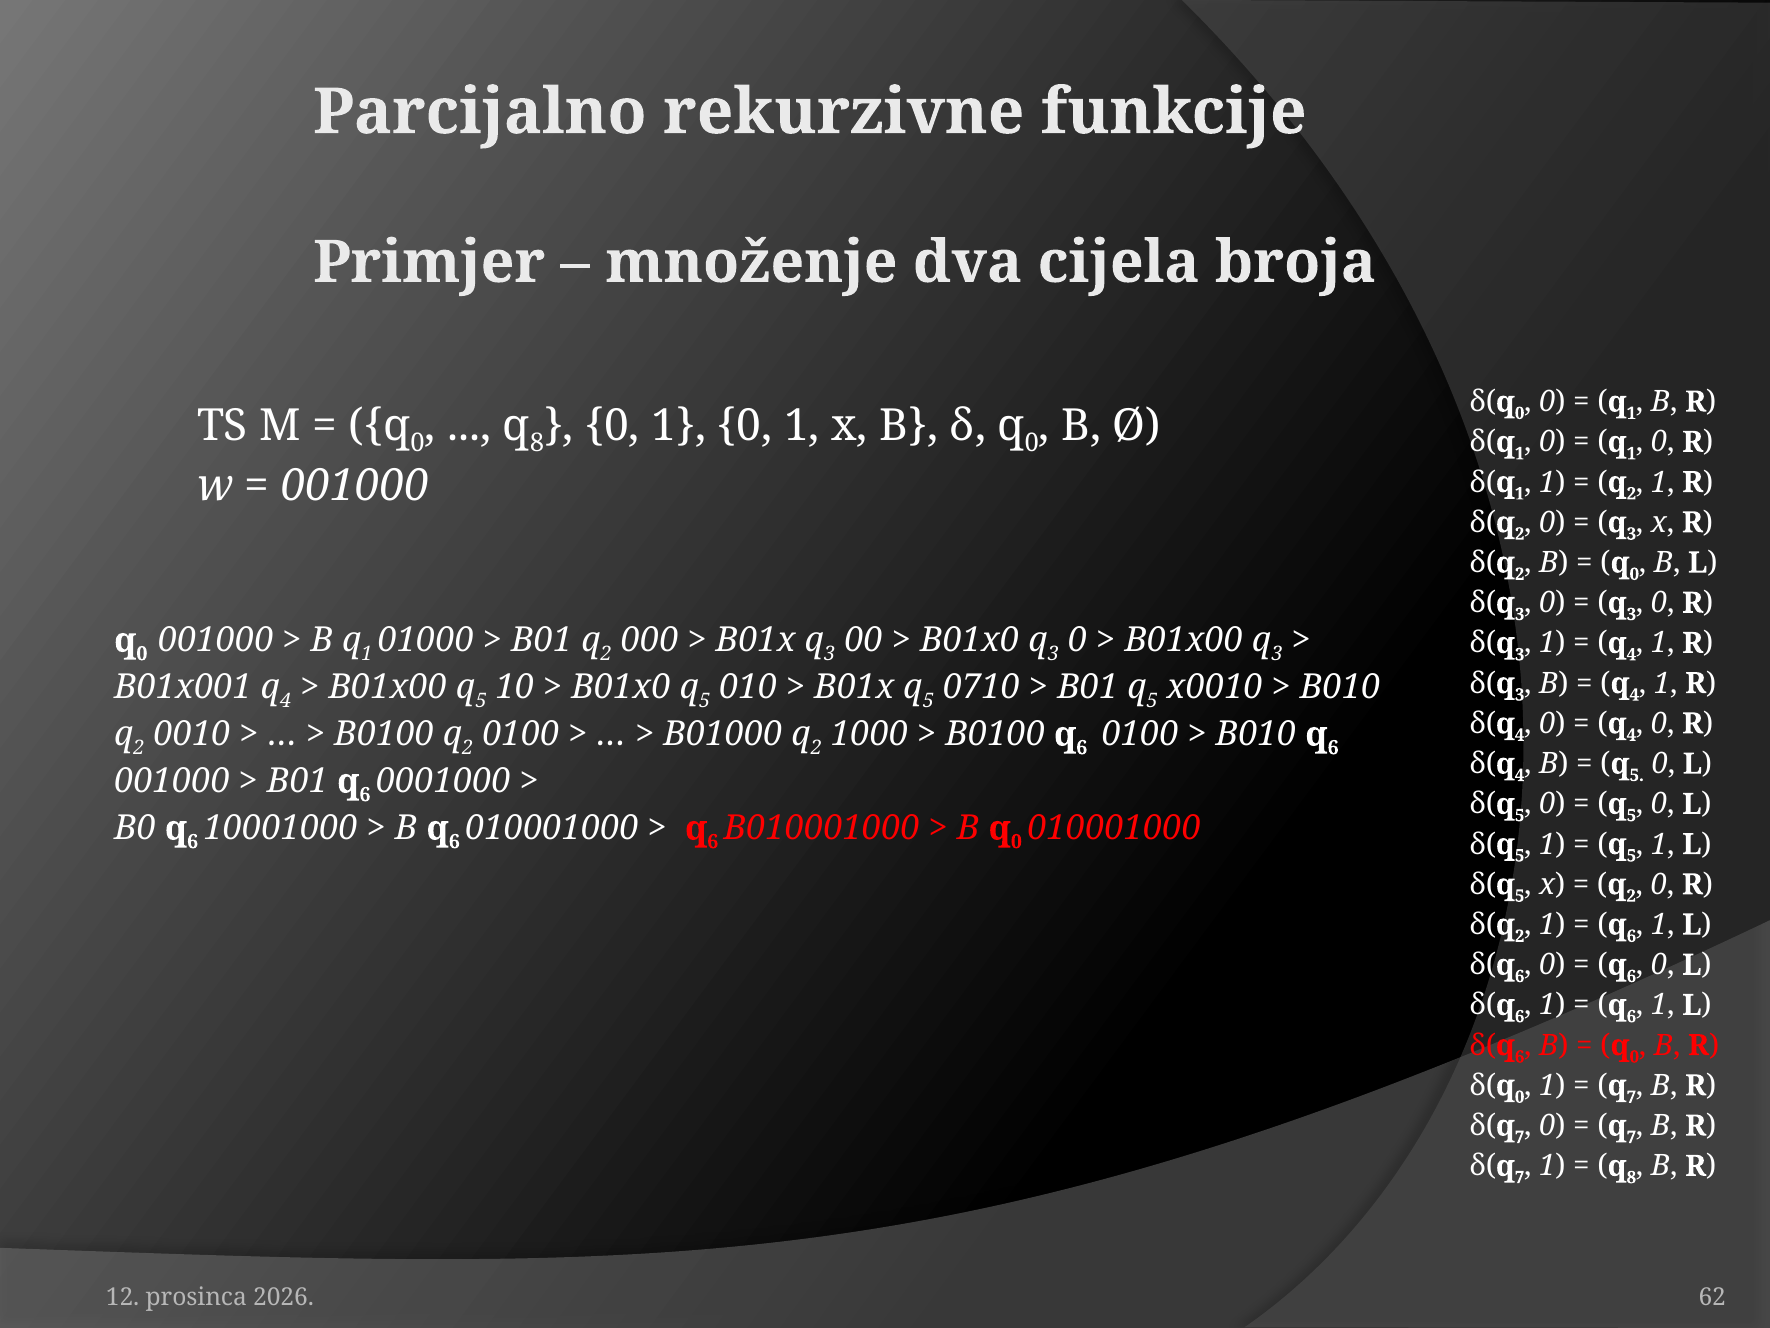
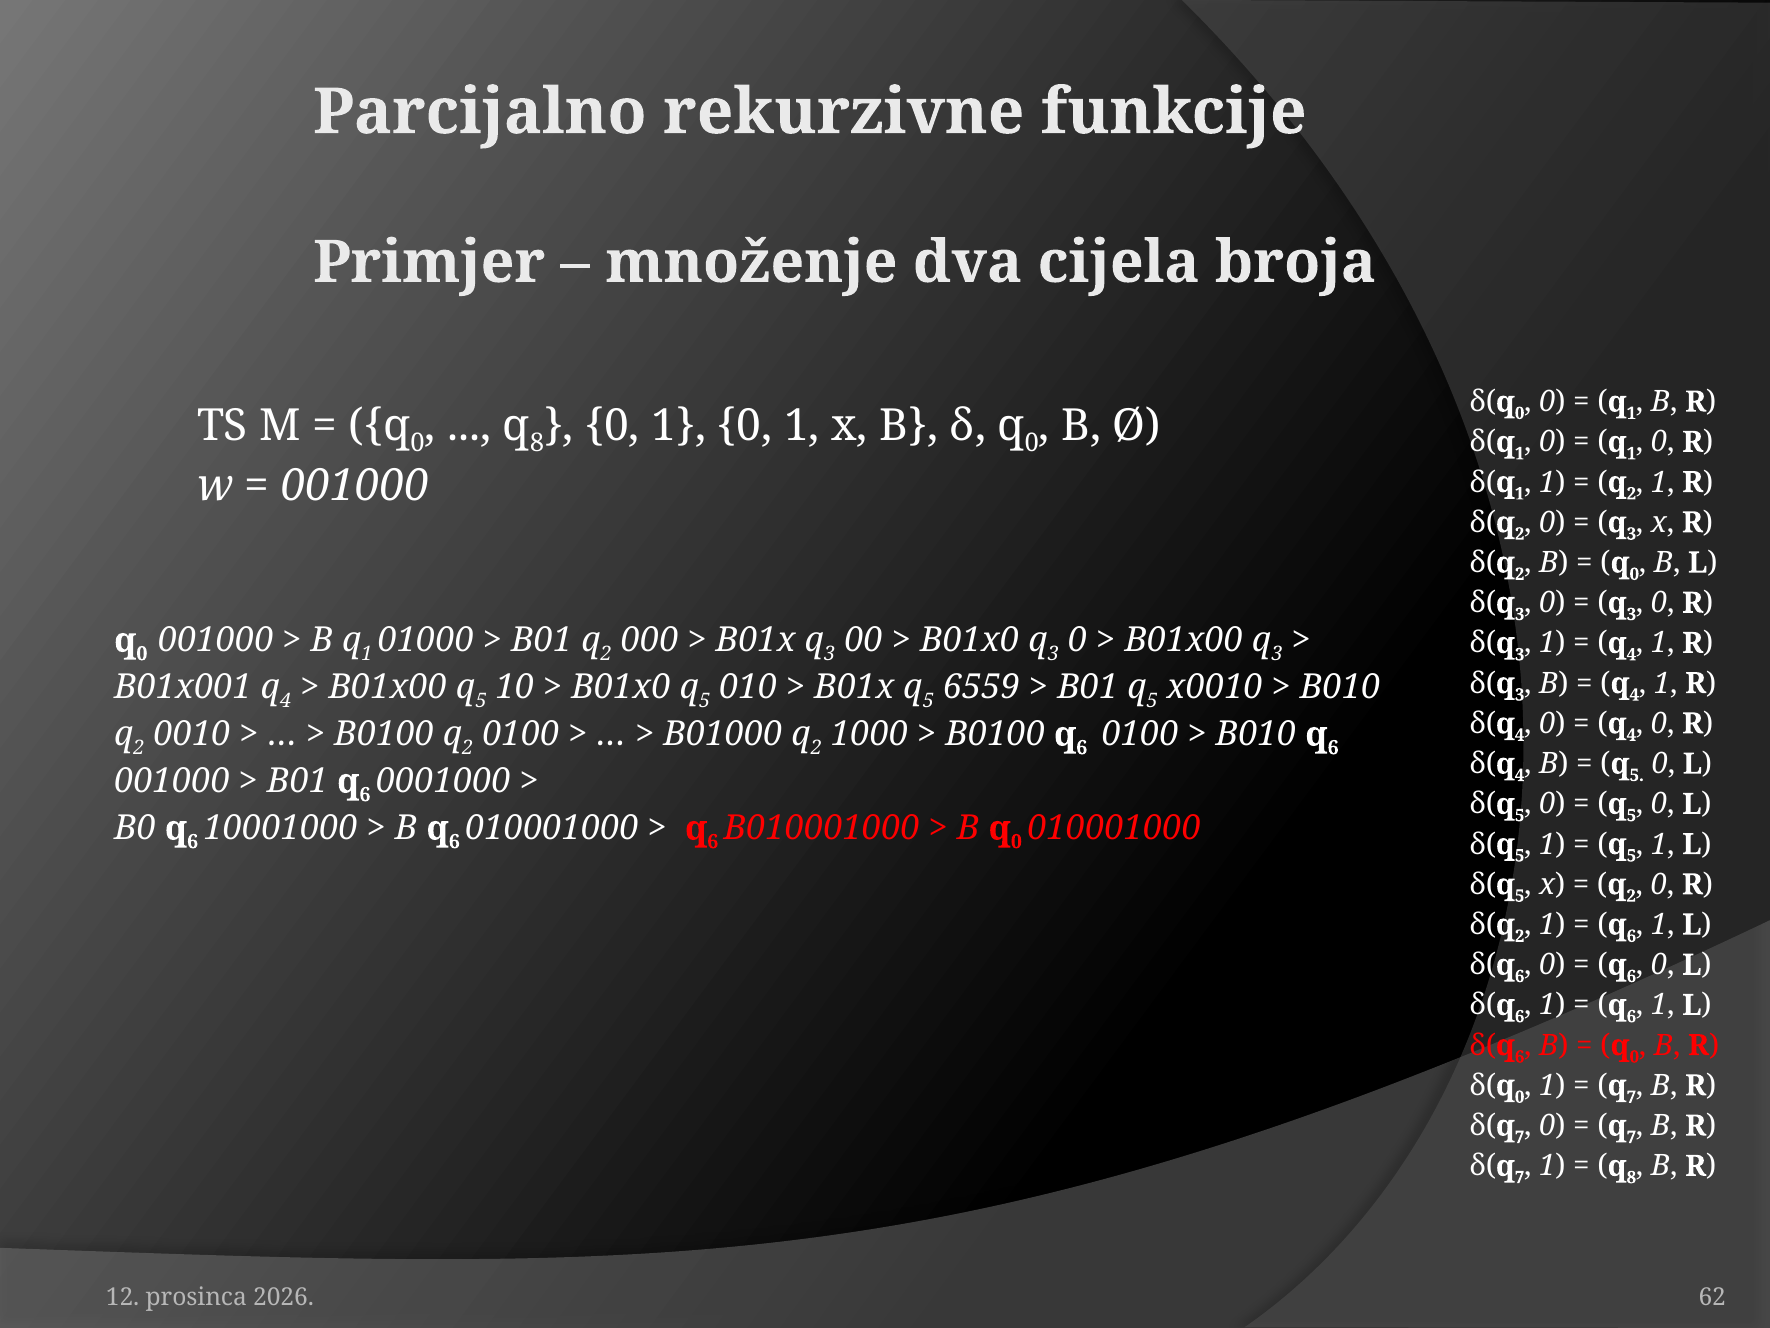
0710: 0710 -> 6559 (981, 687)
